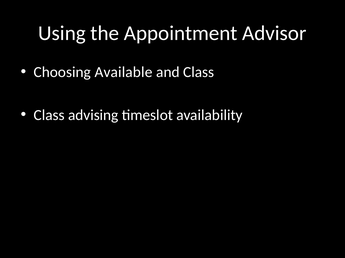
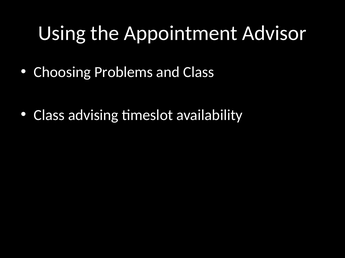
Available: Available -> Problems (124, 72)
